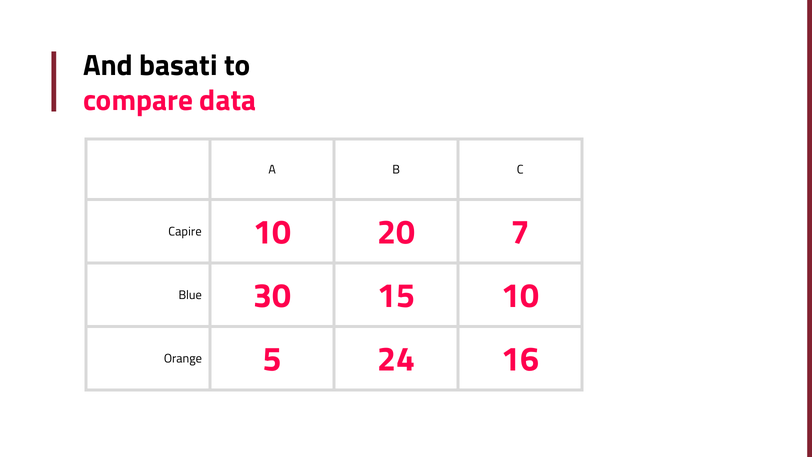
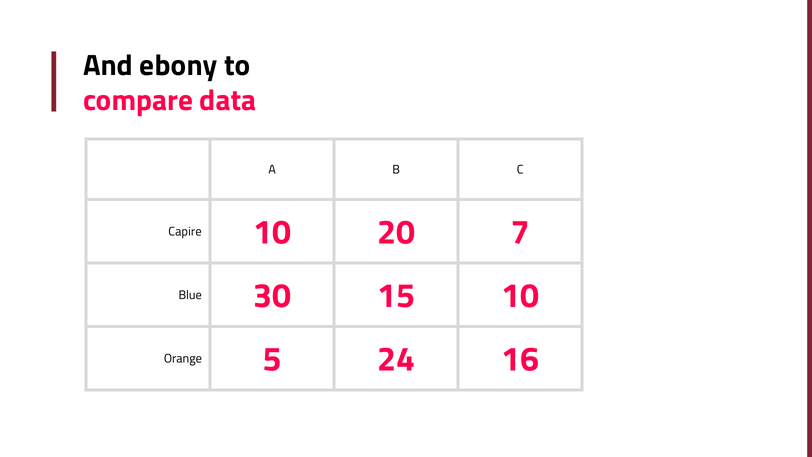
basati: basati -> ebony (179, 65)
